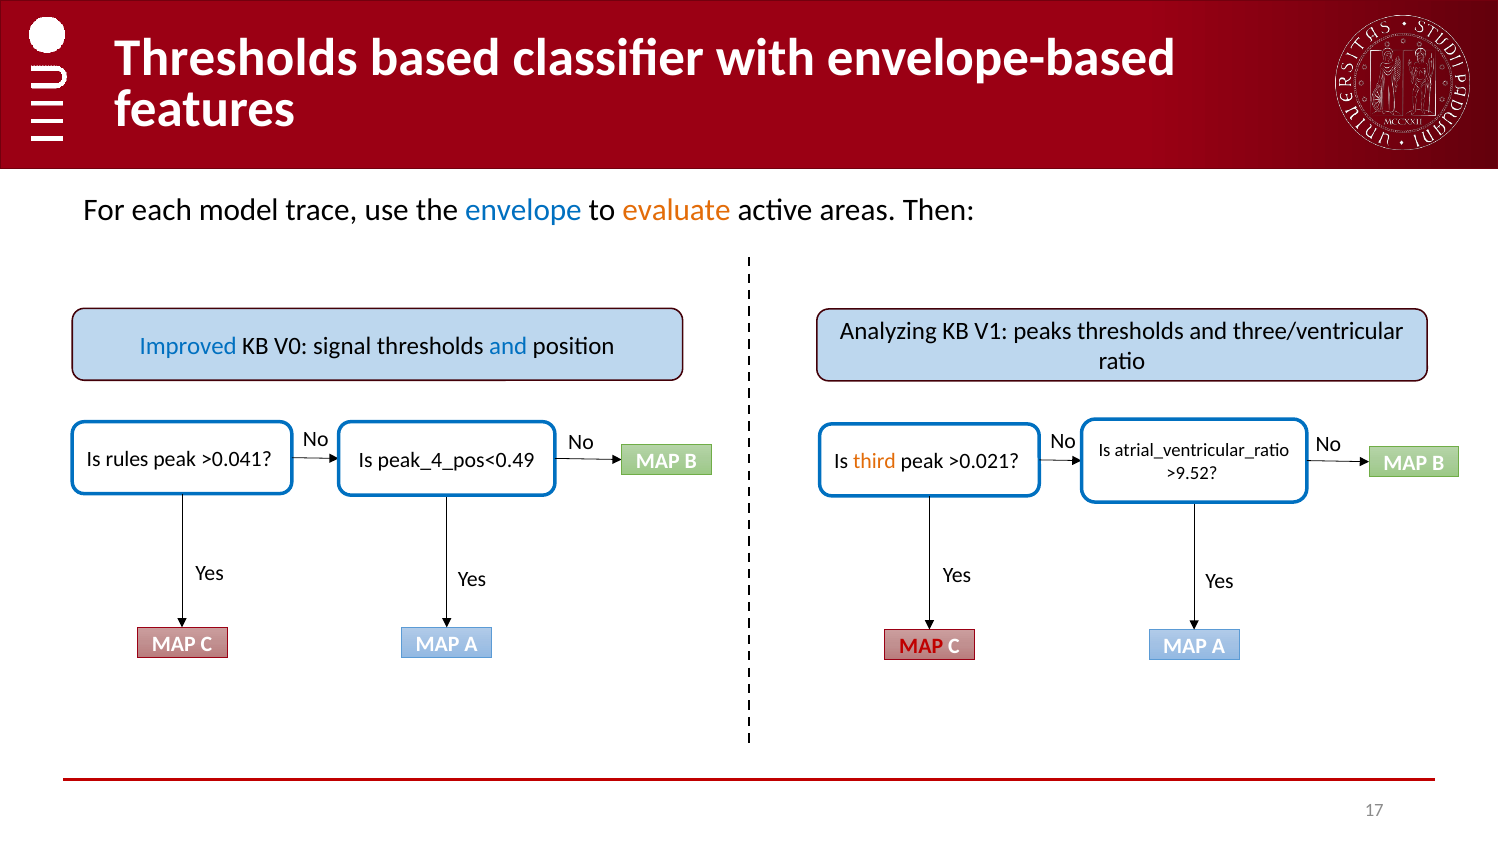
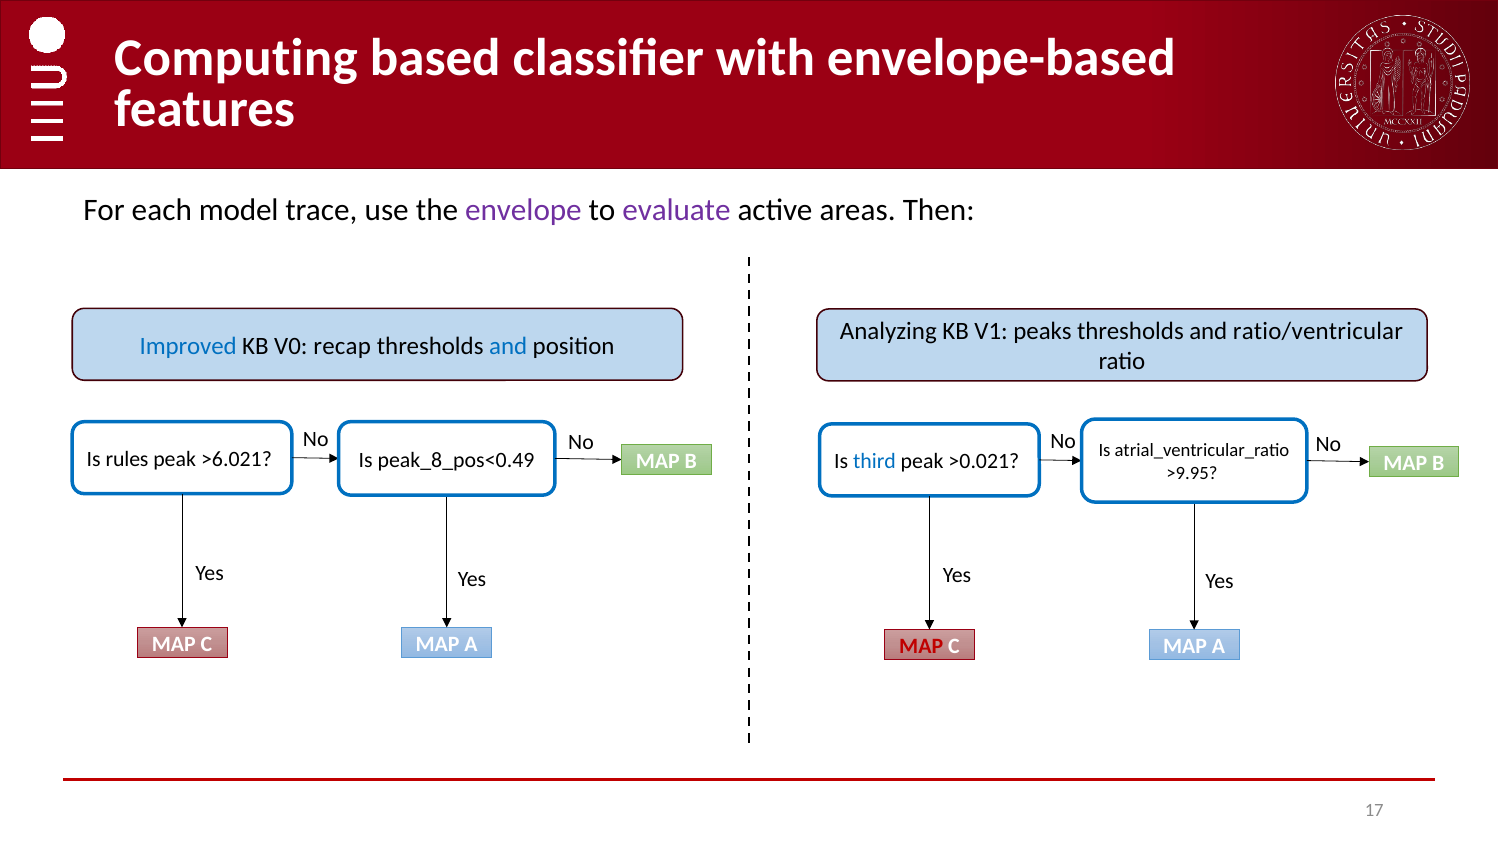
Thresholds: Thresholds -> Computing (236, 58)
envelope colour: blue -> purple (523, 210)
evaluate colour: orange -> purple (676, 210)
three/ventricular: three/ventricular -> ratio/ventricular (1318, 331)
signal: signal -> recap (342, 346)
>0.041: >0.041 -> >6.021 (236, 459)
peak_4_pos<0.49: peak_4_pos<0.49 -> peak_8_pos<0.49 (456, 460)
third colour: orange -> blue (874, 461)
>9.52: >9.52 -> >9.95 (1192, 473)
